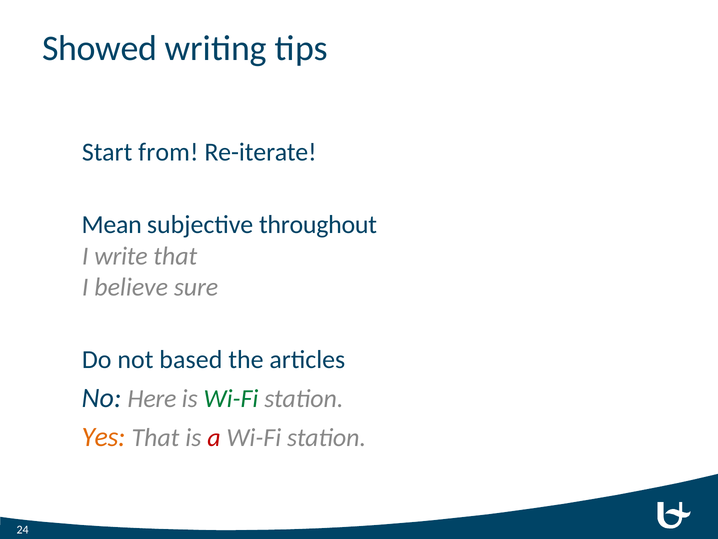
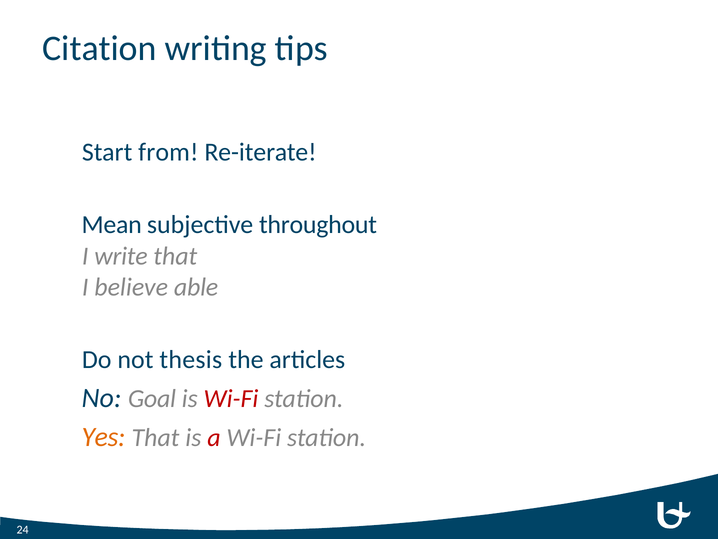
Showed: Showed -> Citation (100, 48)
sure: sure -> able (196, 287)
based: based -> thesis (191, 359)
Here: Here -> Goal (152, 398)
Wi-Fi colour: green -> red (231, 398)
